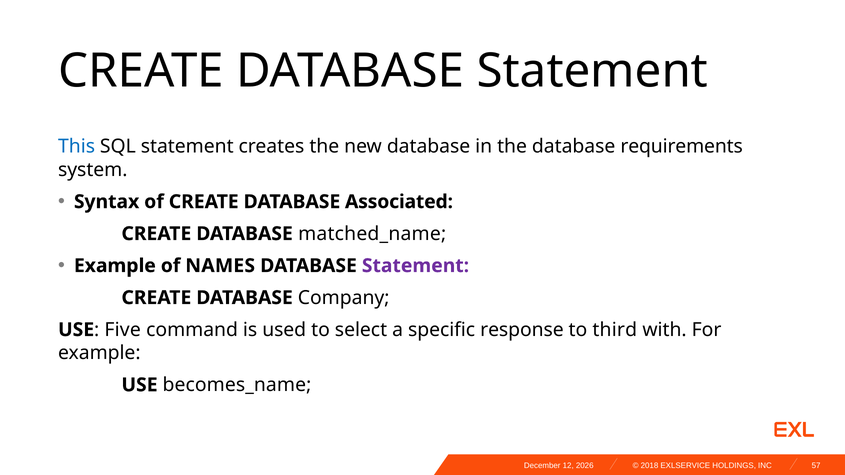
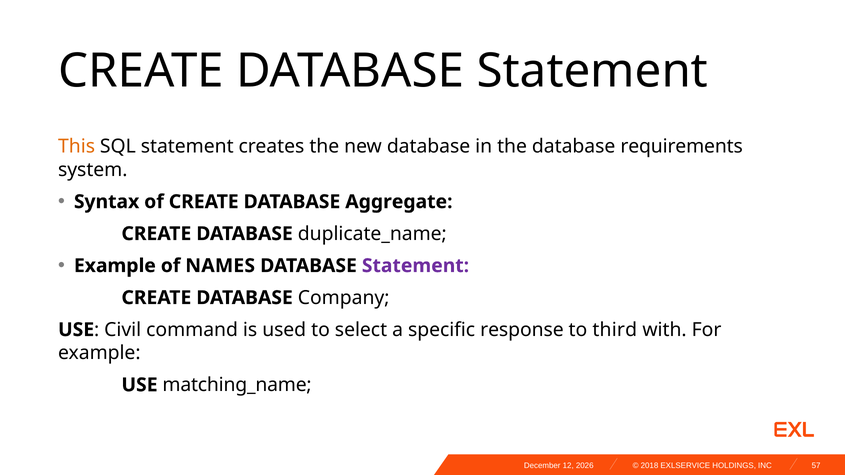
This colour: blue -> orange (77, 147)
Associated: Associated -> Aggregate (399, 202)
matched_name: matched_name -> duplicate_name (372, 234)
Five: Five -> Civil (123, 330)
becomes_name: becomes_name -> matching_name (237, 385)
